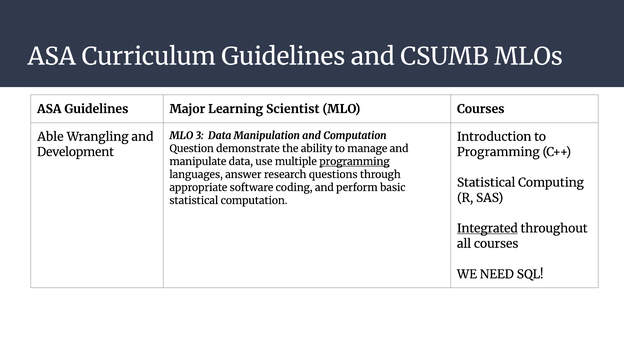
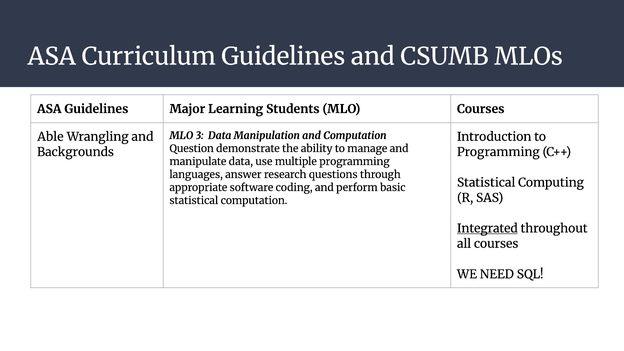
Scientist: Scientist -> Students (293, 109)
Development: Development -> Backgrounds (75, 152)
programming underline: present -> none (354, 162)
